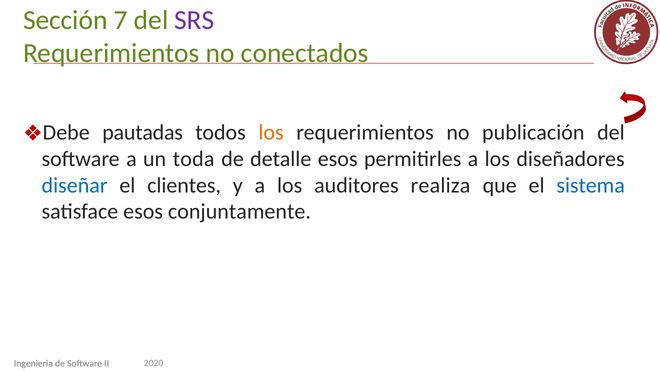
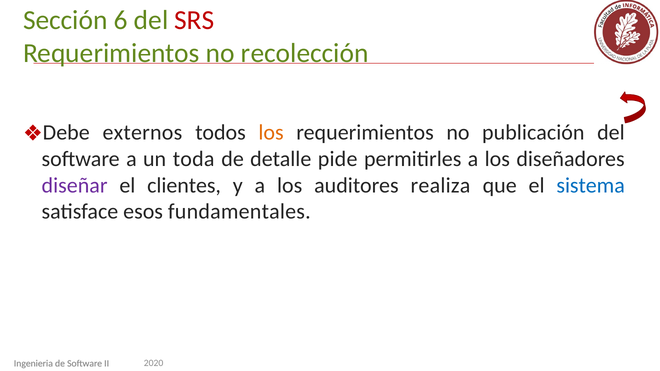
7: 7 -> 6 (121, 20)
SRS colour: purple -> red (194, 20)
conectados: conectados -> recolección (305, 53)
pautadas: pautadas -> externos (142, 133)
detalle esos: esos -> pide (338, 159)
diseñar colour: blue -> purple (75, 185)
conjuntamente: conjuntamente -> fundamentales (239, 212)
